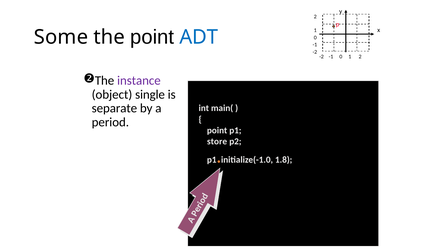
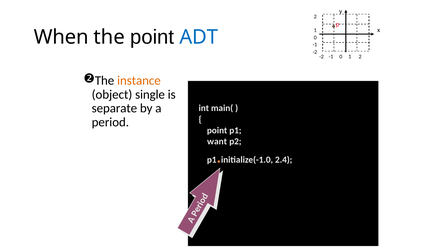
Some: Some -> When (61, 37)
instance colour: purple -> orange (139, 80)
store: store -> want (217, 141)
1.8: 1.8 -> 2.4 (284, 160)
